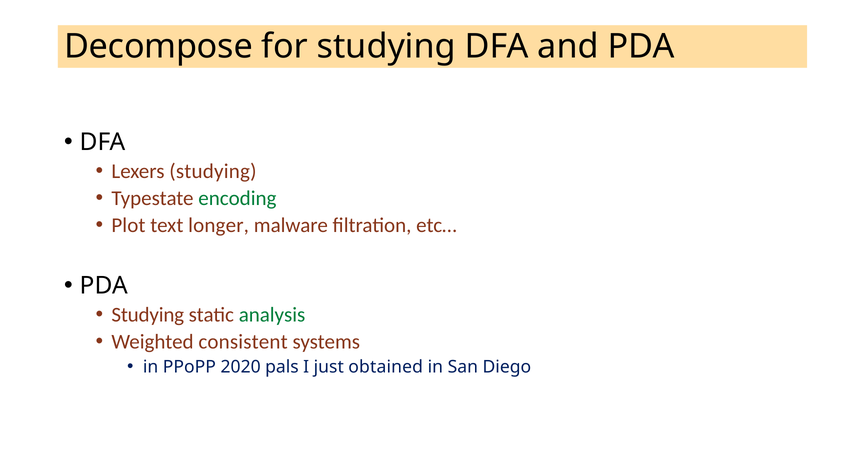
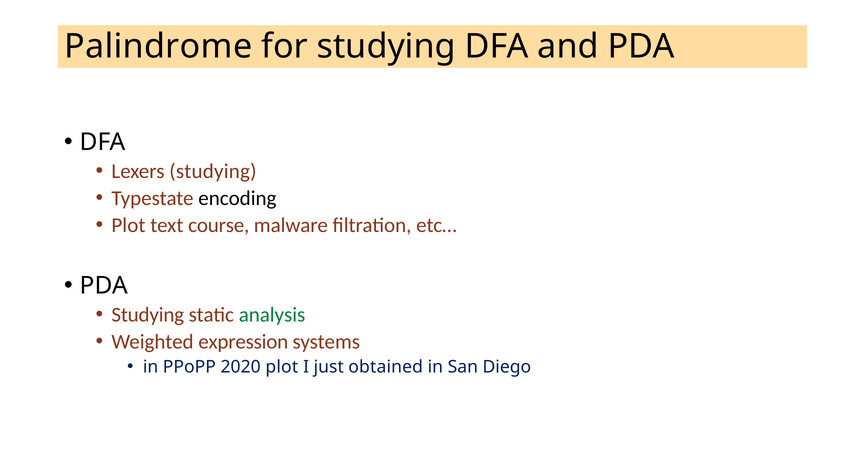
Decompose: Decompose -> Palindrome (158, 47)
encoding colour: green -> black (237, 198)
longer: longer -> course (219, 225)
consistent: consistent -> expression (243, 342)
2020 pals: pals -> plot (282, 367)
